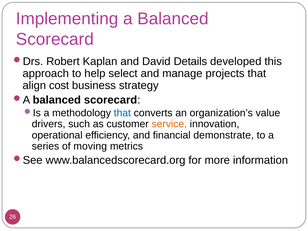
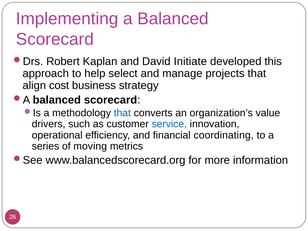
Details: Details -> Initiate (190, 61)
service colour: orange -> blue (169, 124)
demonstrate: demonstrate -> coordinating (224, 135)
